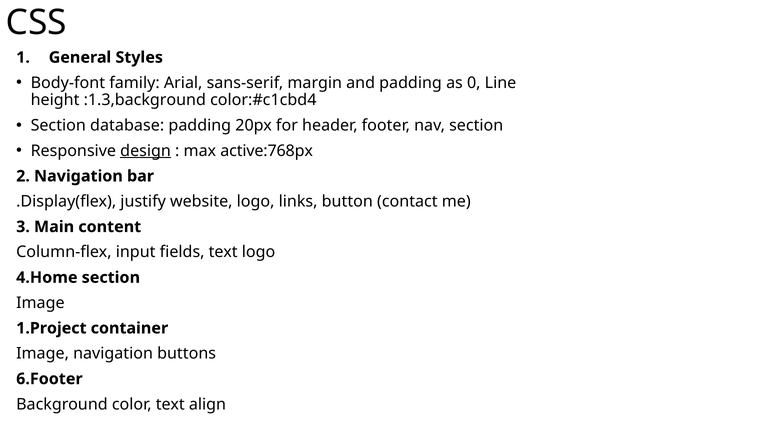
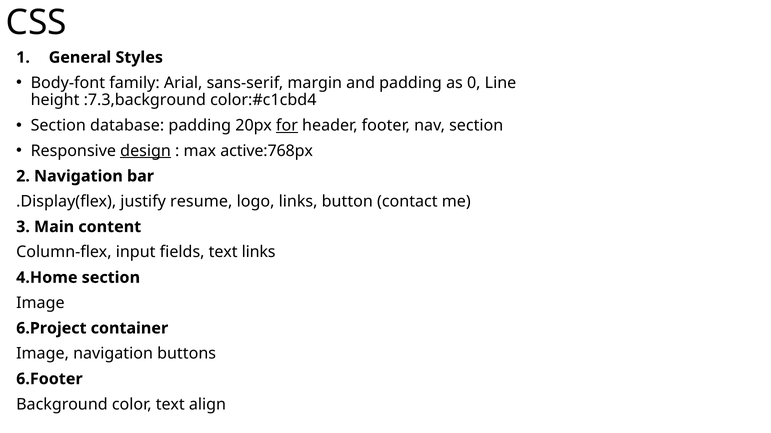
:1.3,background: :1.3,background -> :7.3,background (145, 100)
for underline: none -> present (287, 126)
website: website -> resume (201, 202)
text logo: logo -> links (259, 253)
1.Project: 1.Project -> 6.Project (51, 329)
